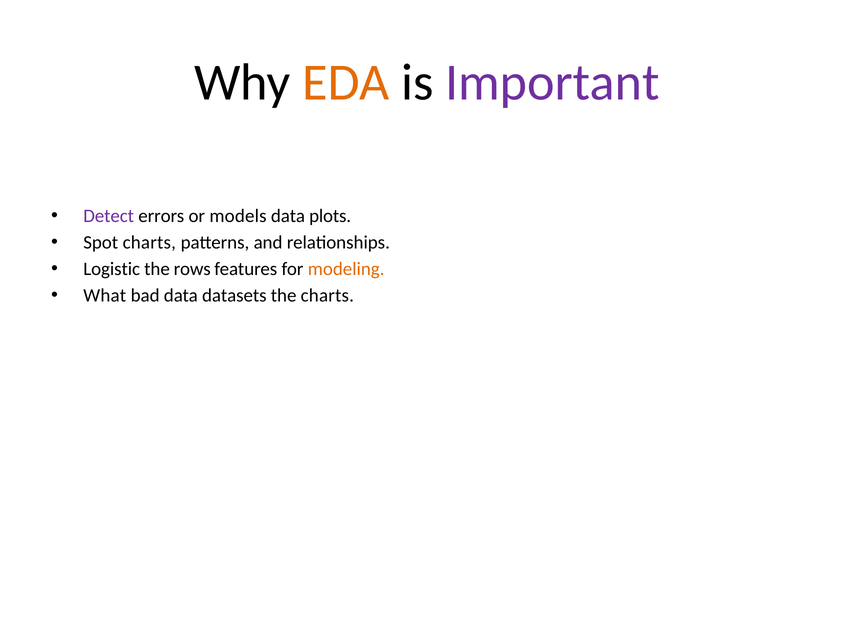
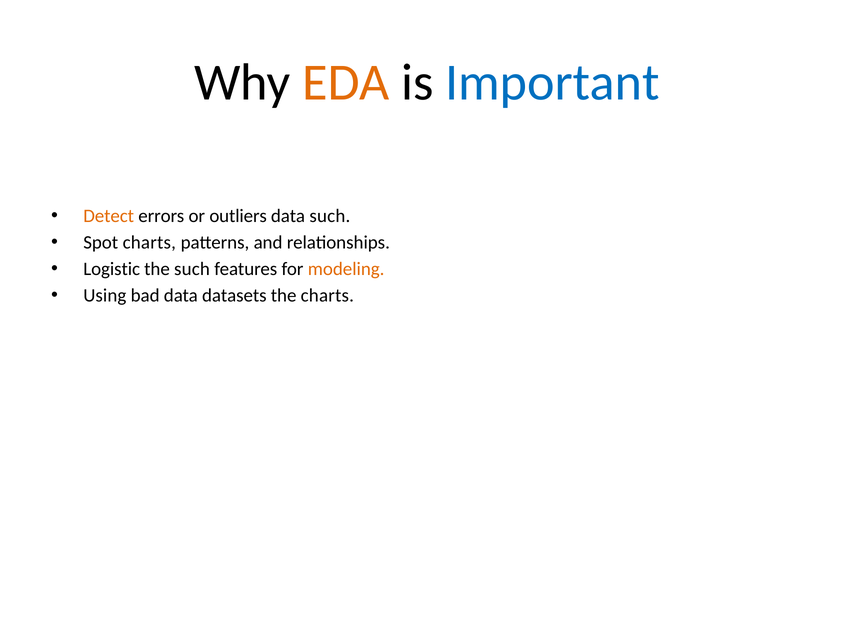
Important colour: purple -> blue (552, 83)
Detect colour: purple -> orange (109, 216)
models: models -> outliers (238, 216)
data plots: plots -> such (330, 216)
the rows: rows -> such (192, 269)
What: What -> Using (105, 295)
